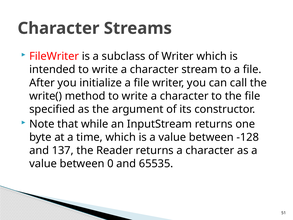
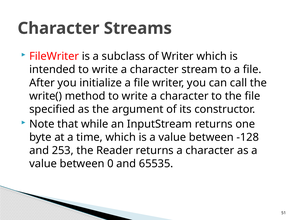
137: 137 -> 253 (63, 150)
